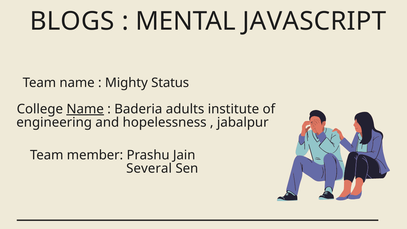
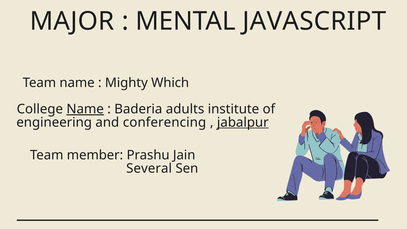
BLOGS: BLOGS -> MAJOR (72, 21)
Status: Status -> Which (170, 83)
hopelessness: hopelessness -> conferencing (165, 122)
jabalpur underline: none -> present (243, 122)
